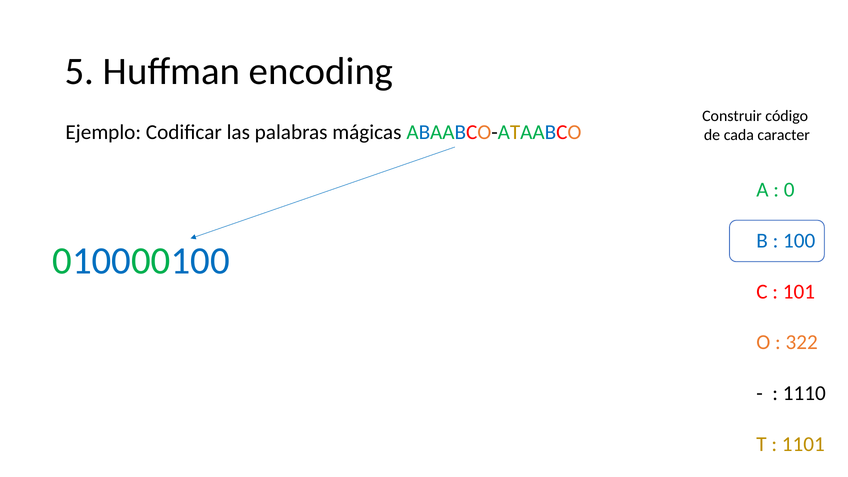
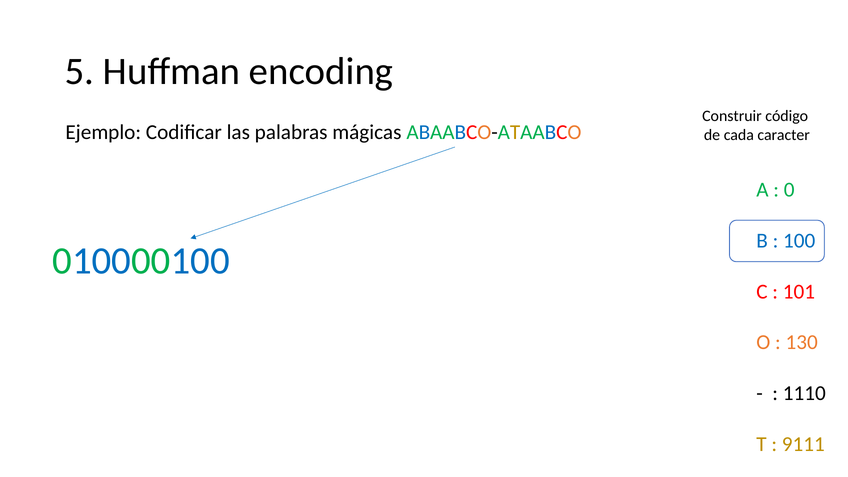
322: 322 -> 130 (802, 342)
1101: 1101 -> 9111 (803, 444)
